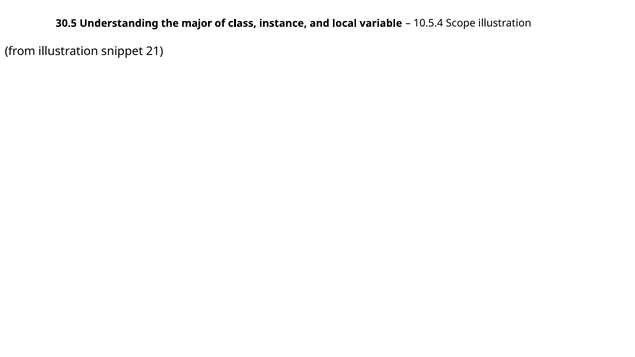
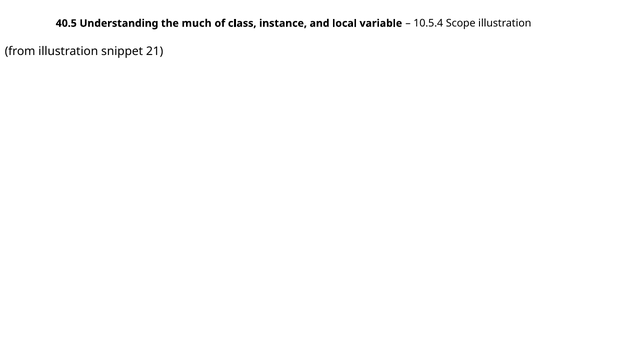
30.5: 30.5 -> 40.5 (66, 23)
major: major -> much (197, 23)
